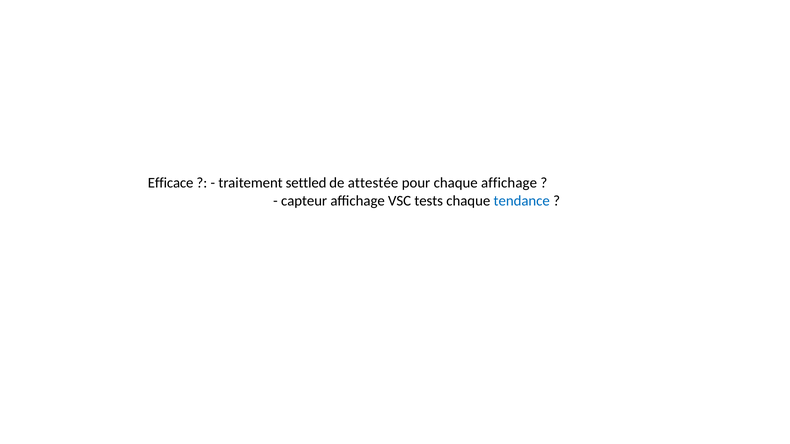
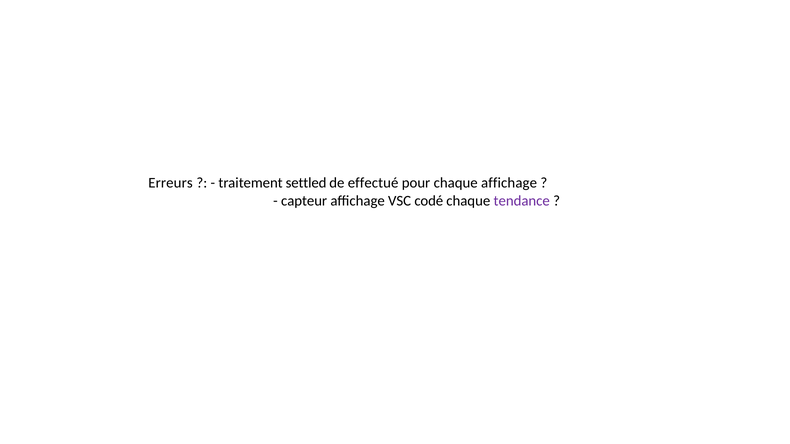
Efficace: Efficace -> Erreurs (171, 183)
attestée: attestée -> effectué (373, 183)
tests: tests -> codé (429, 201)
tendance colour: blue -> purple (522, 201)
